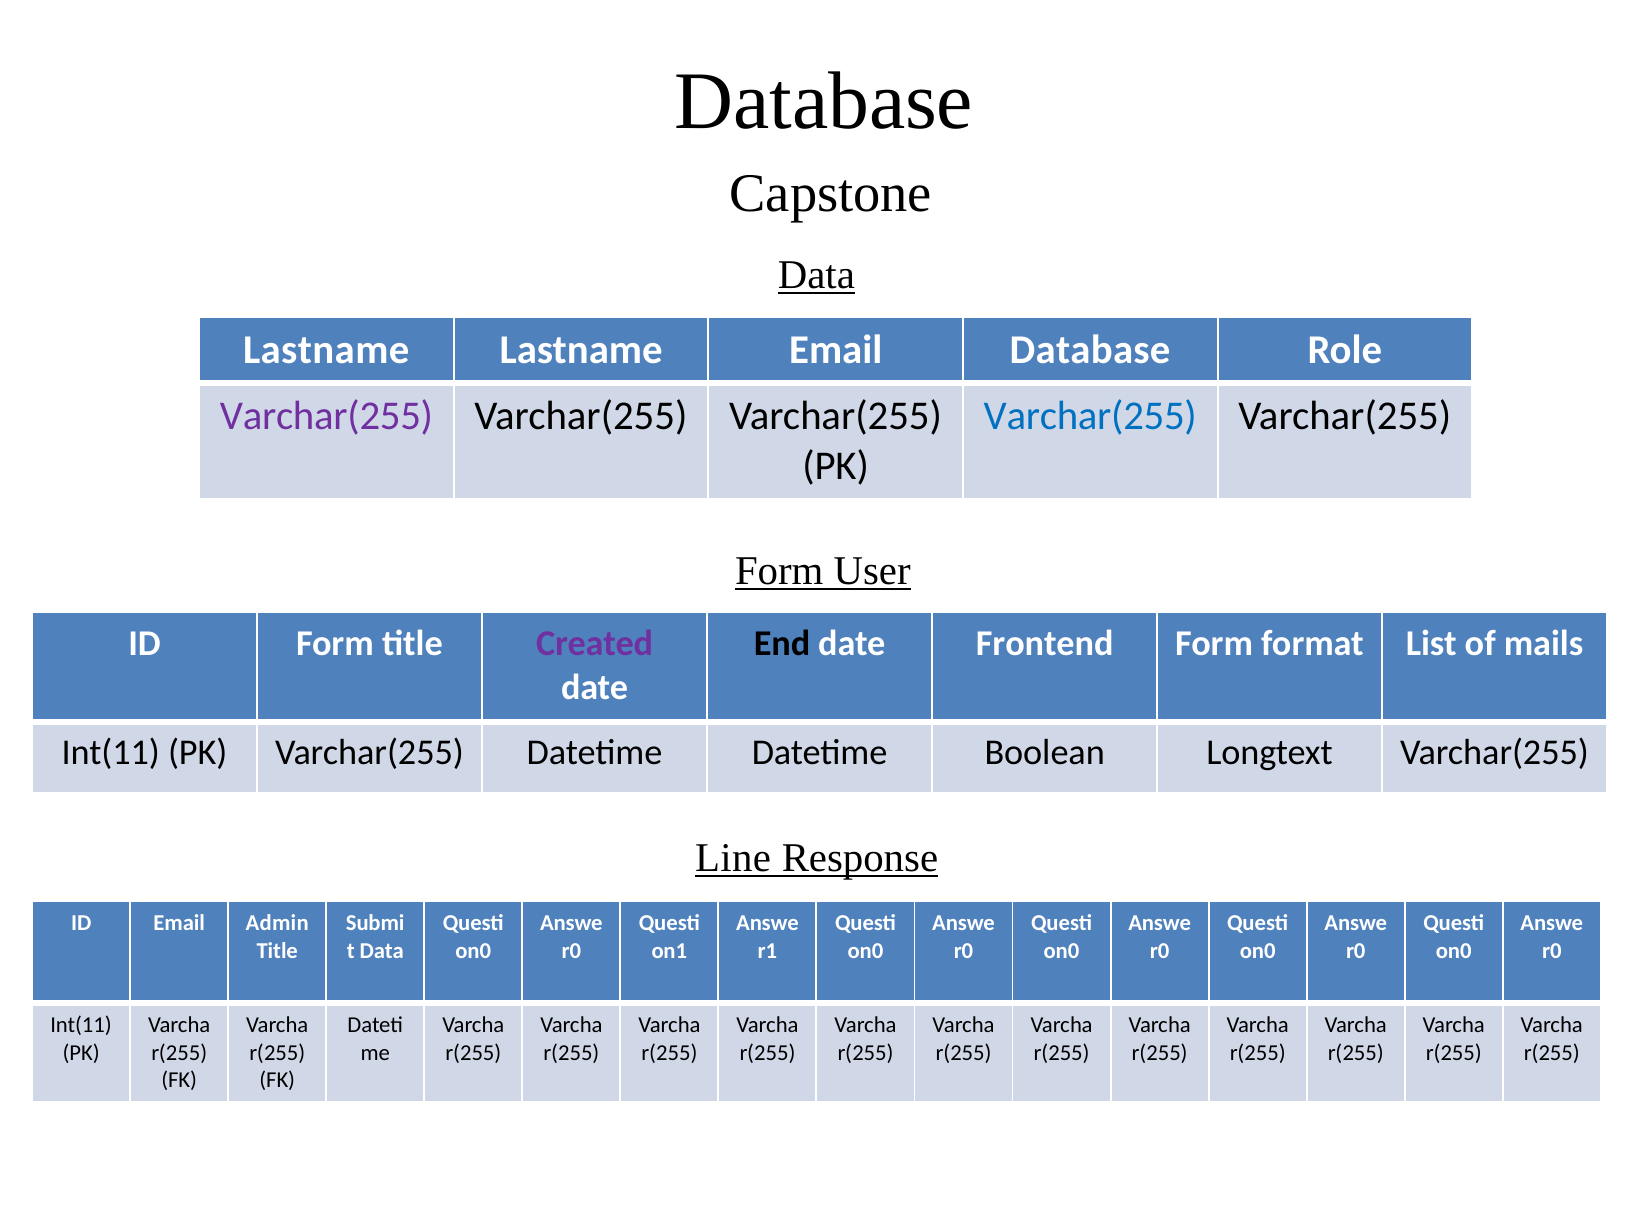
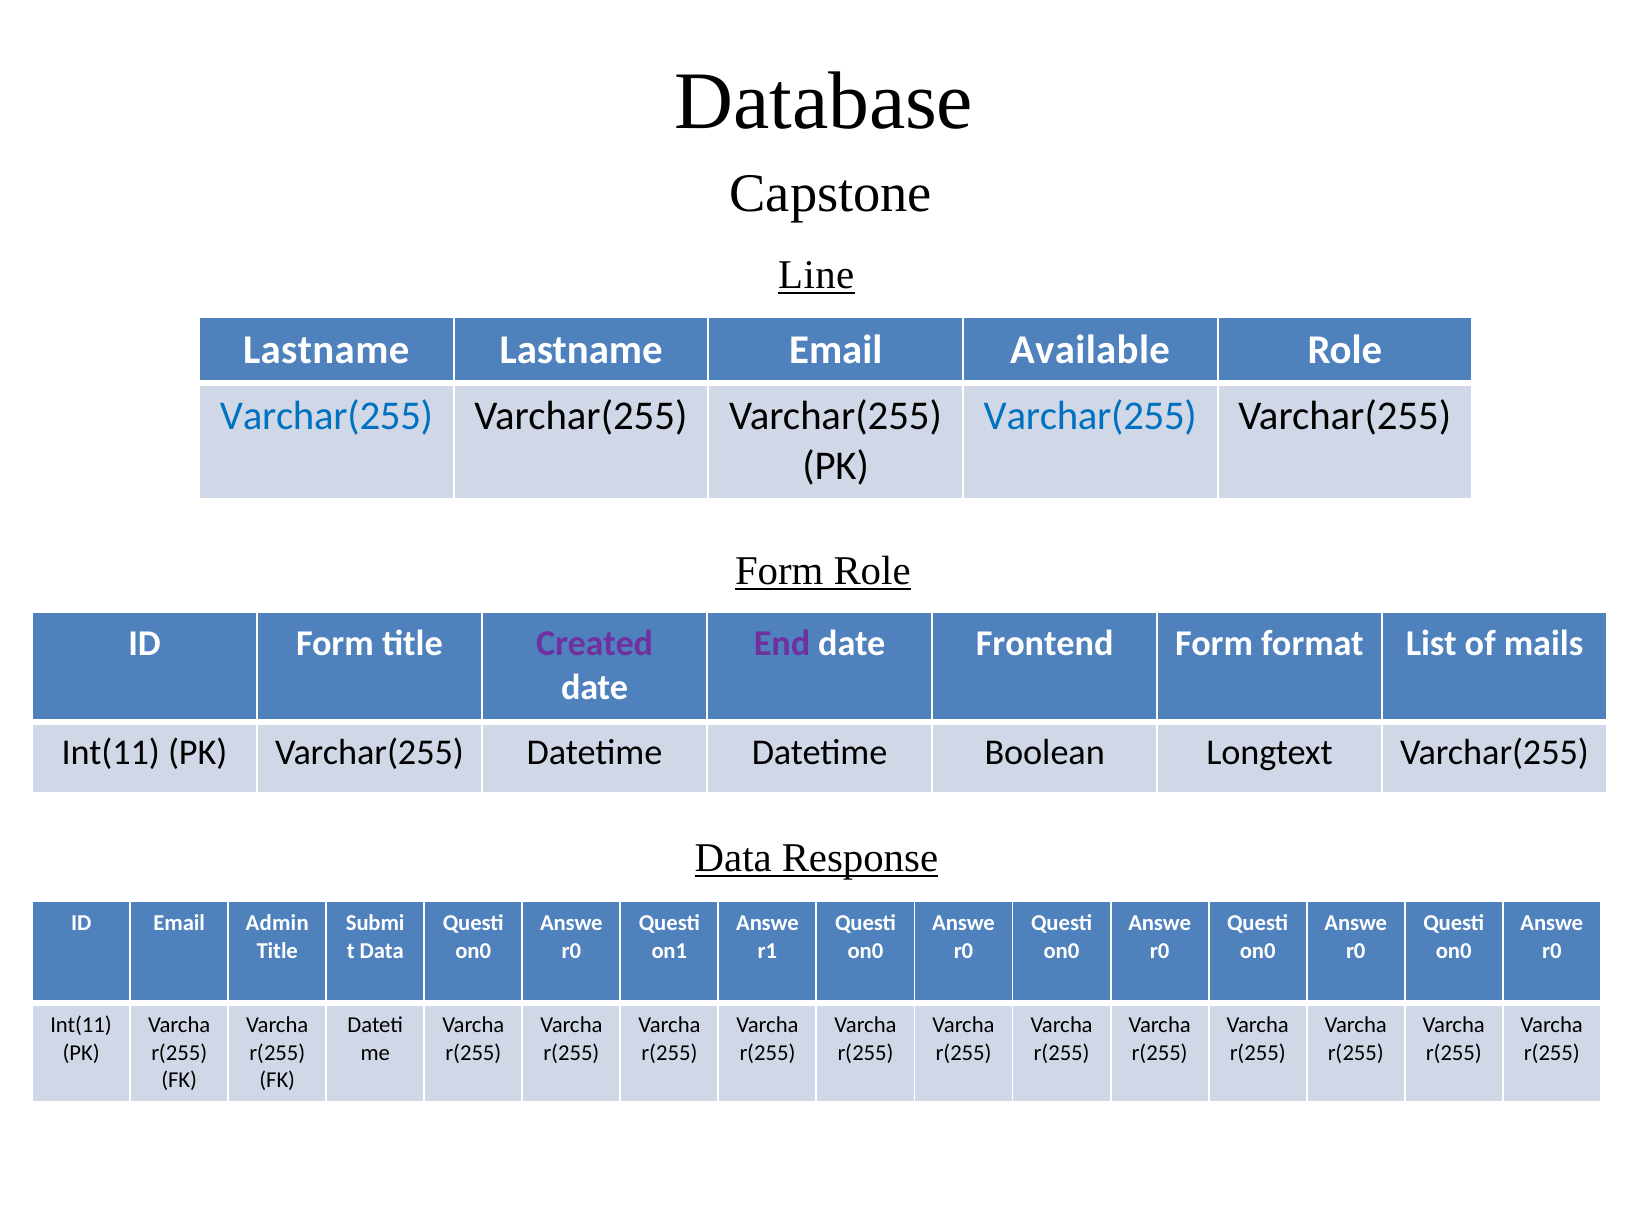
Data: Data -> Line (816, 275)
Email Database: Database -> Available (1090, 350)
Varchar(255 colour: purple -> blue (326, 416)
Form User: User -> Role (872, 571)
End colour: black -> purple (782, 643)
Line: Line -> Data (733, 858)
